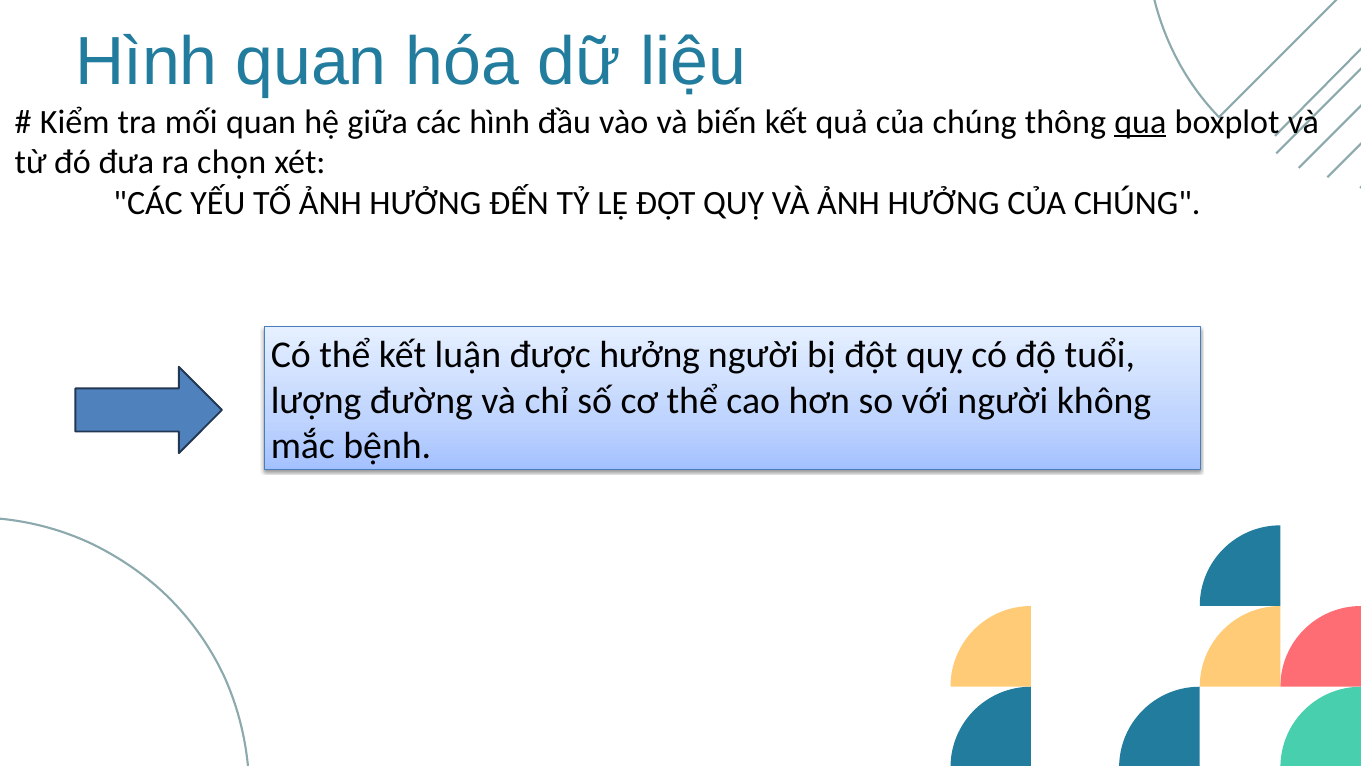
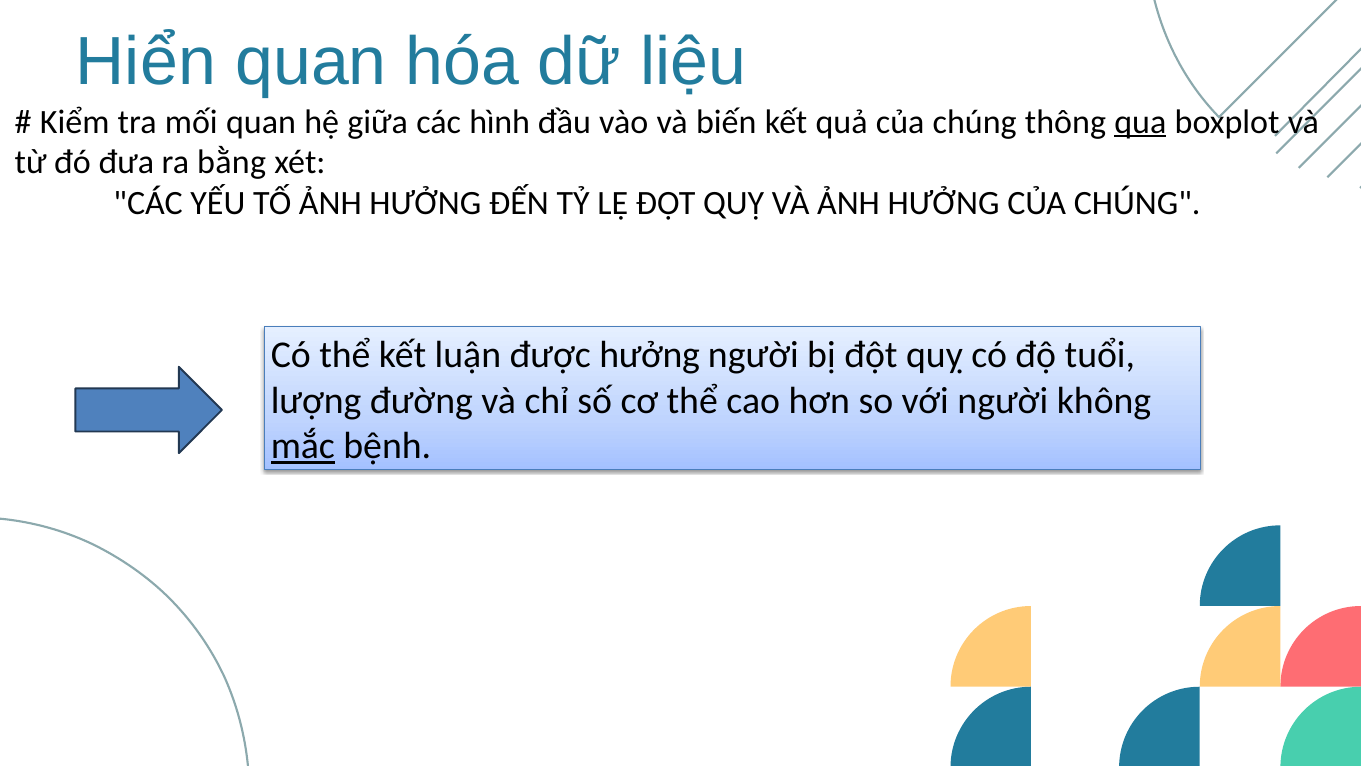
Hình: Hình -> Hiển (146, 62)
chọn: chọn -> bằng (232, 163)
mắc underline: none -> present (303, 446)
